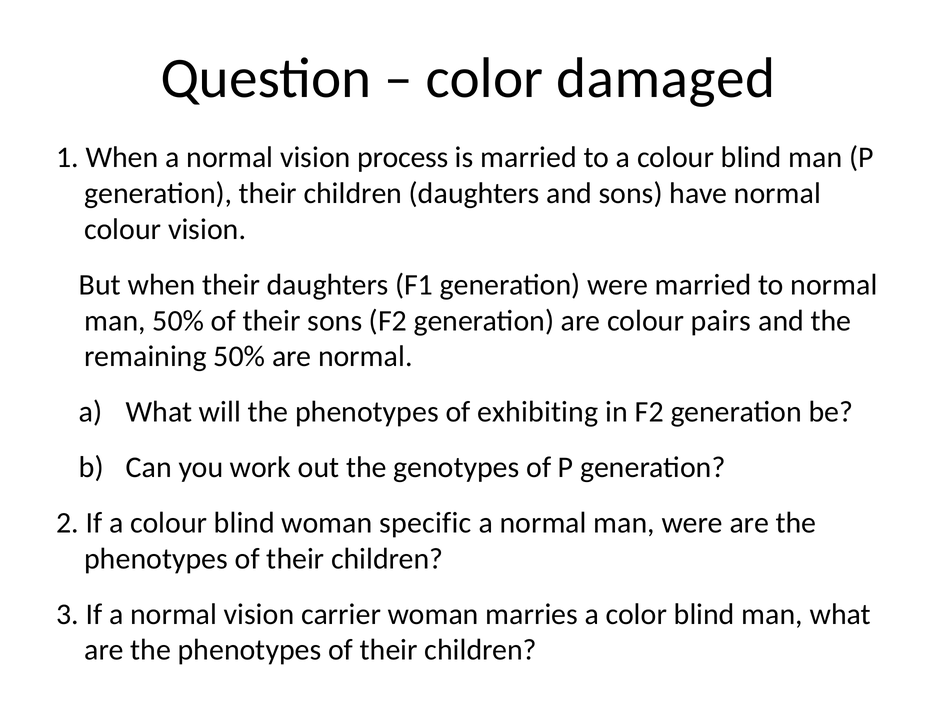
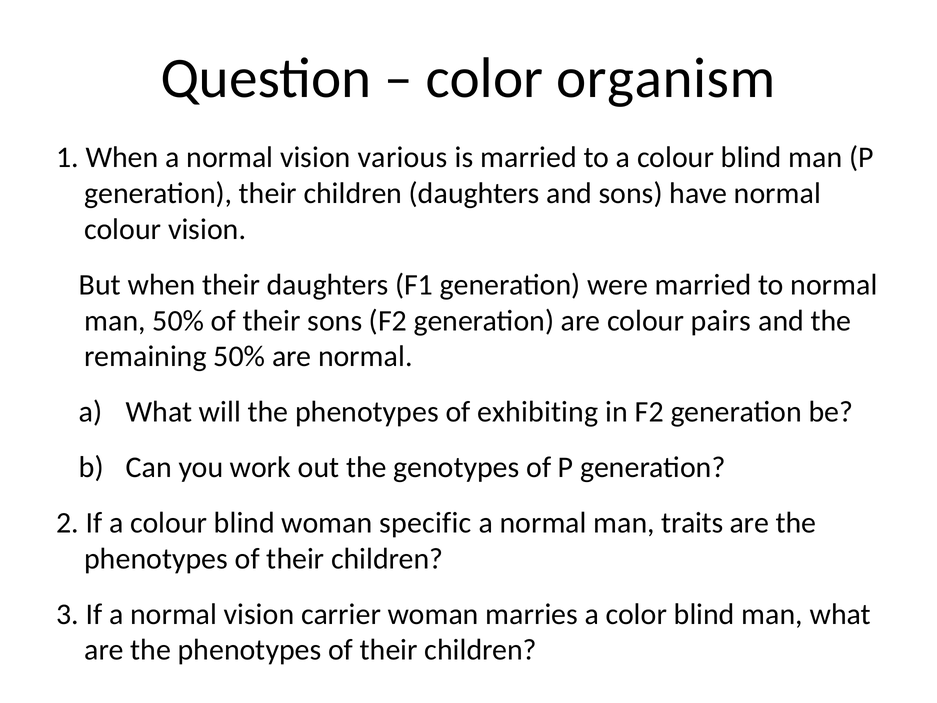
damaged: damaged -> organism (666, 78)
process: process -> various (403, 157)
man were: were -> traits (692, 523)
